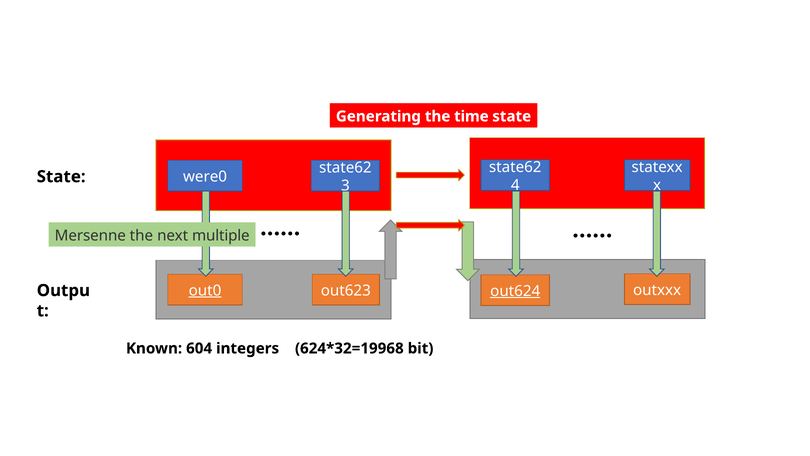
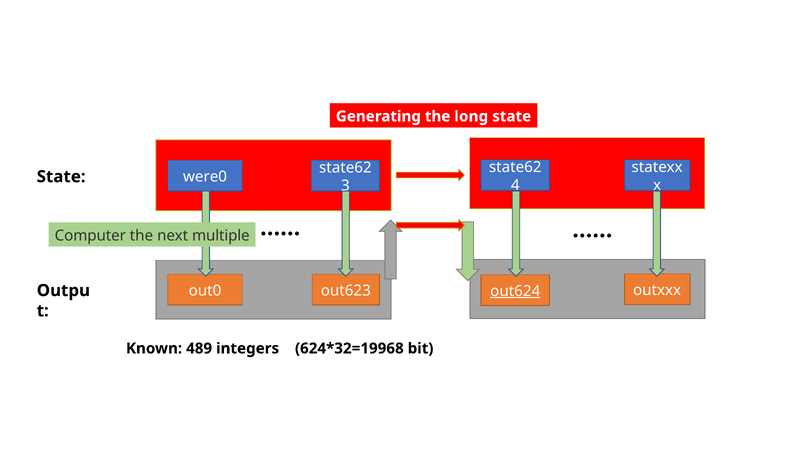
time: time -> long (471, 116)
Mersenne: Mersenne -> Computer (90, 235)
out0 underline: present -> none (205, 290)
604: 604 -> 489 (199, 348)
